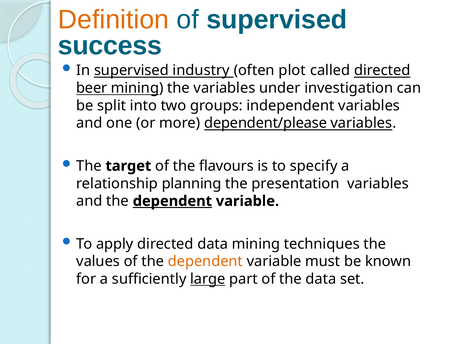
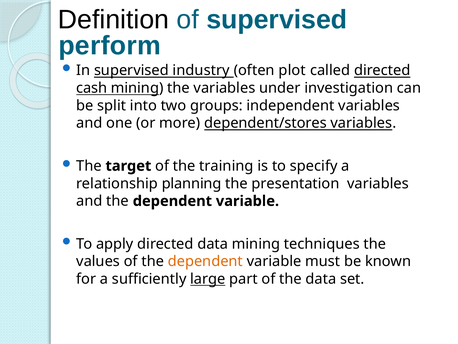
Definition colour: orange -> black (114, 20)
success: success -> perform (110, 45)
beer: beer -> cash (92, 88)
dependent/please: dependent/please -> dependent/stores (265, 123)
flavours: flavours -> training (226, 166)
dependent underline: present -> none (172, 201)
